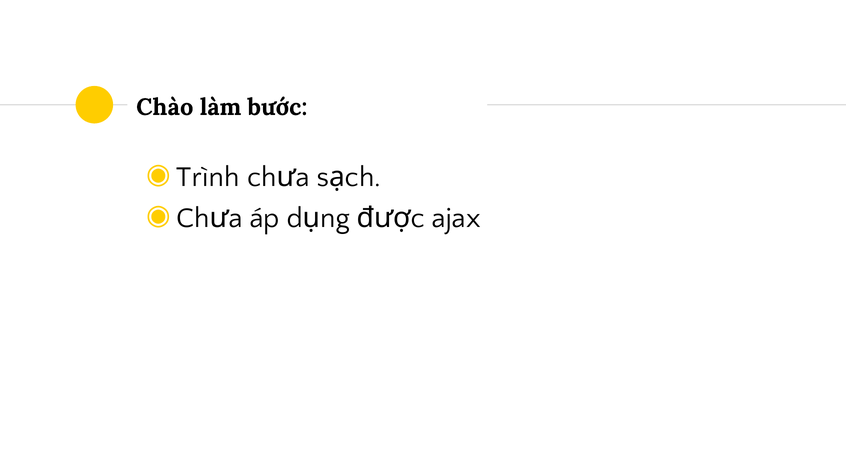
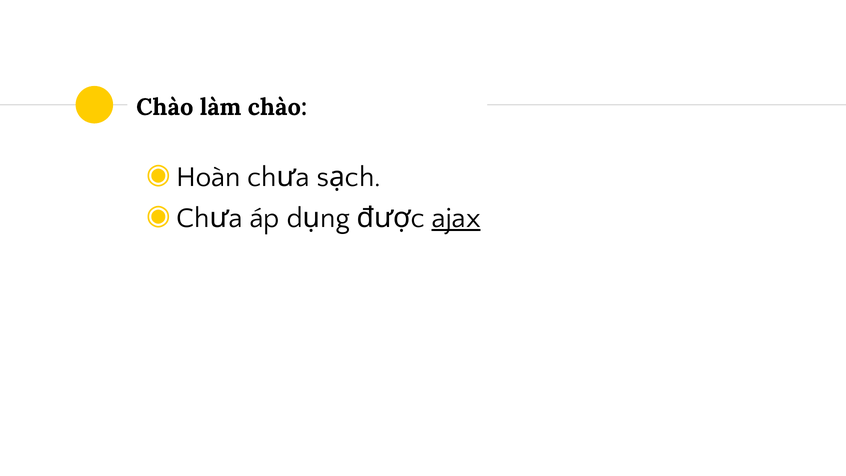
làm bước: bước -> chào (277, 107)
Trình: Trình -> Hoàn (208, 177)
ajax underline: none -> present (456, 218)
